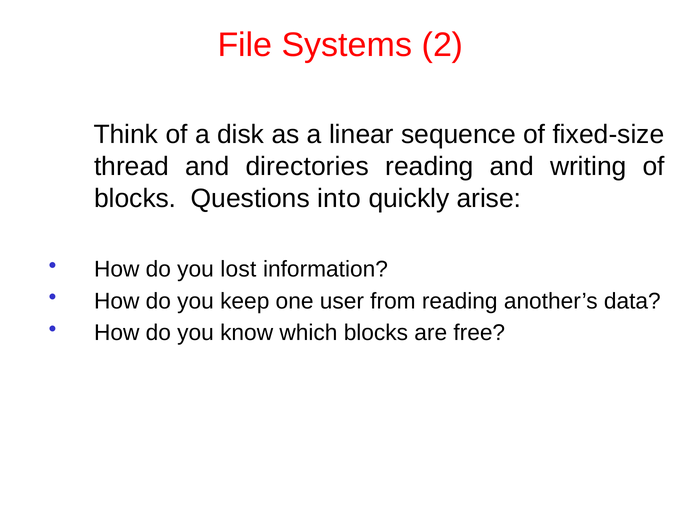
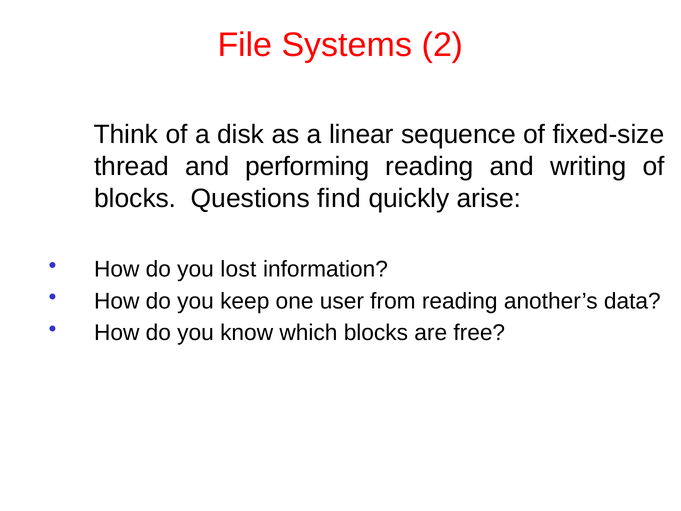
directories: directories -> performing (307, 166)
into: into -> find (339, 198)
